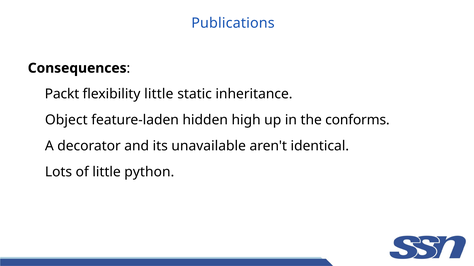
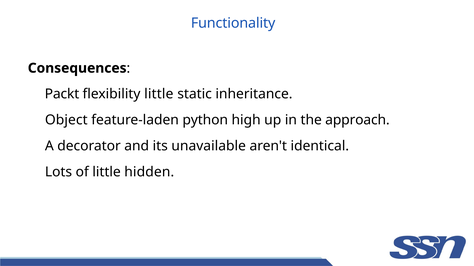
Publications: Publications -> Functionality (233, 23)
hidden: hidden -> python (205, 120)
conforms: conforms -> approach (357, 120)
python: python -> hidden (149, 172)
